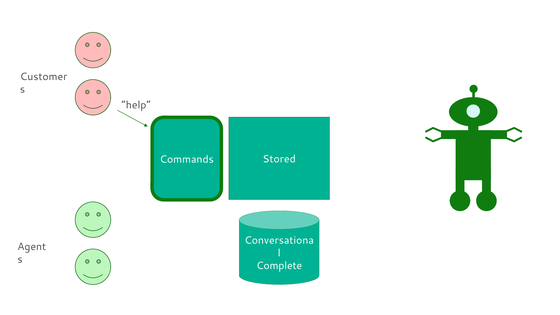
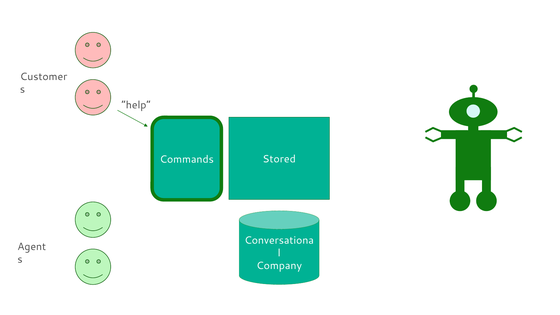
Complete: Complete -> Company (279, 266)
